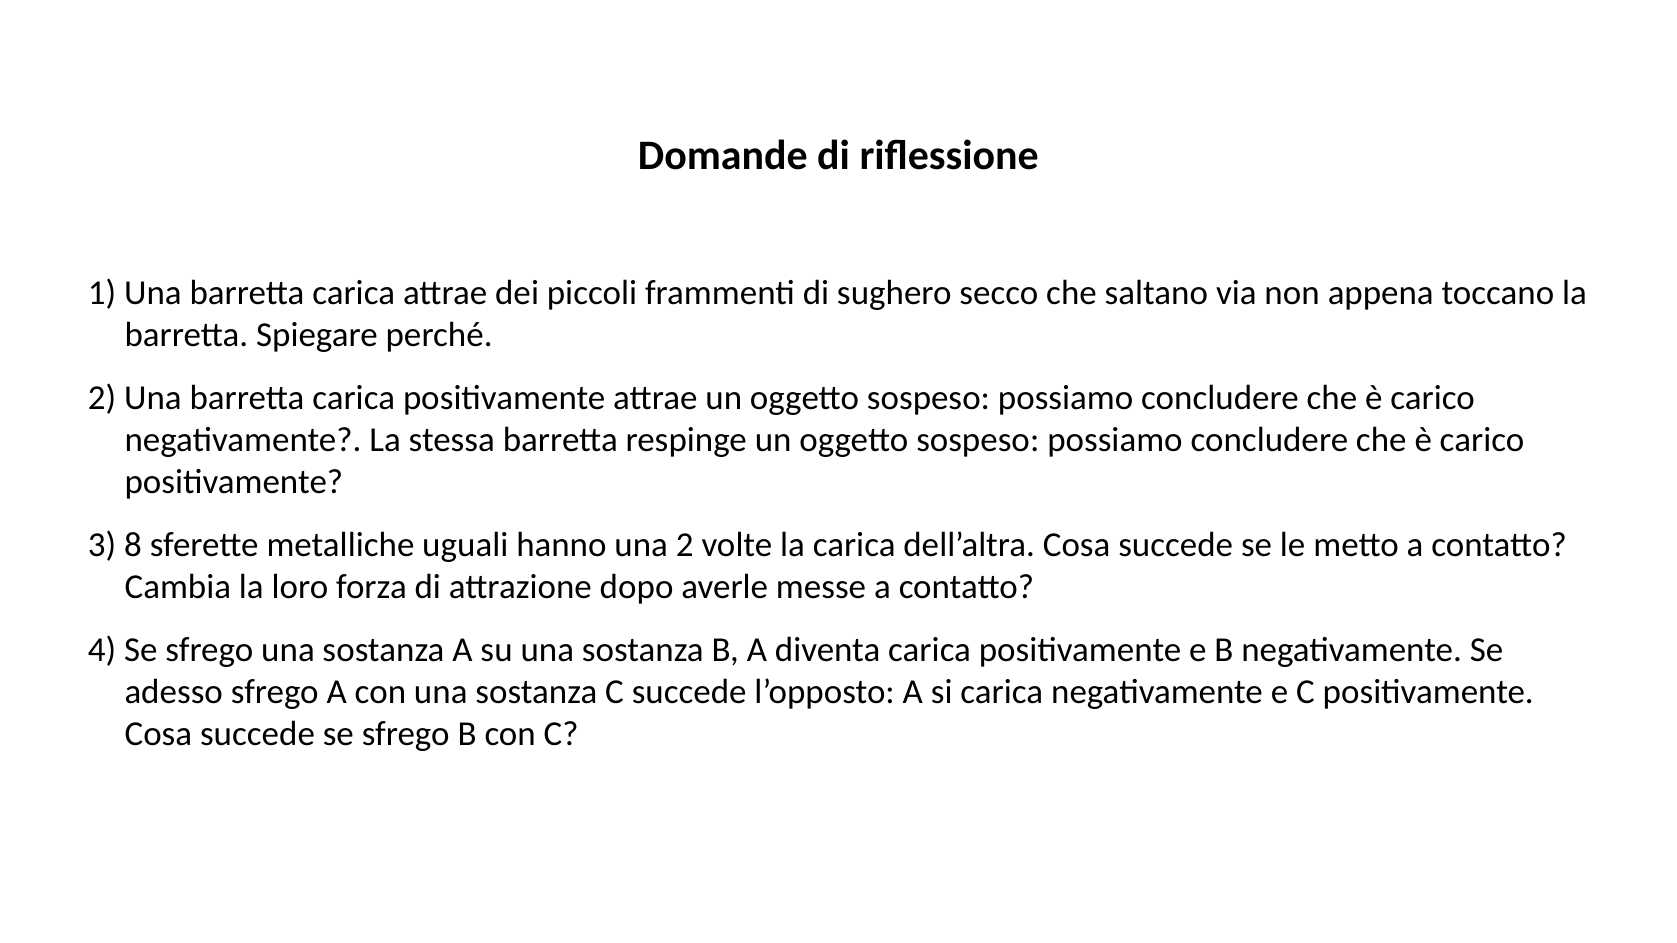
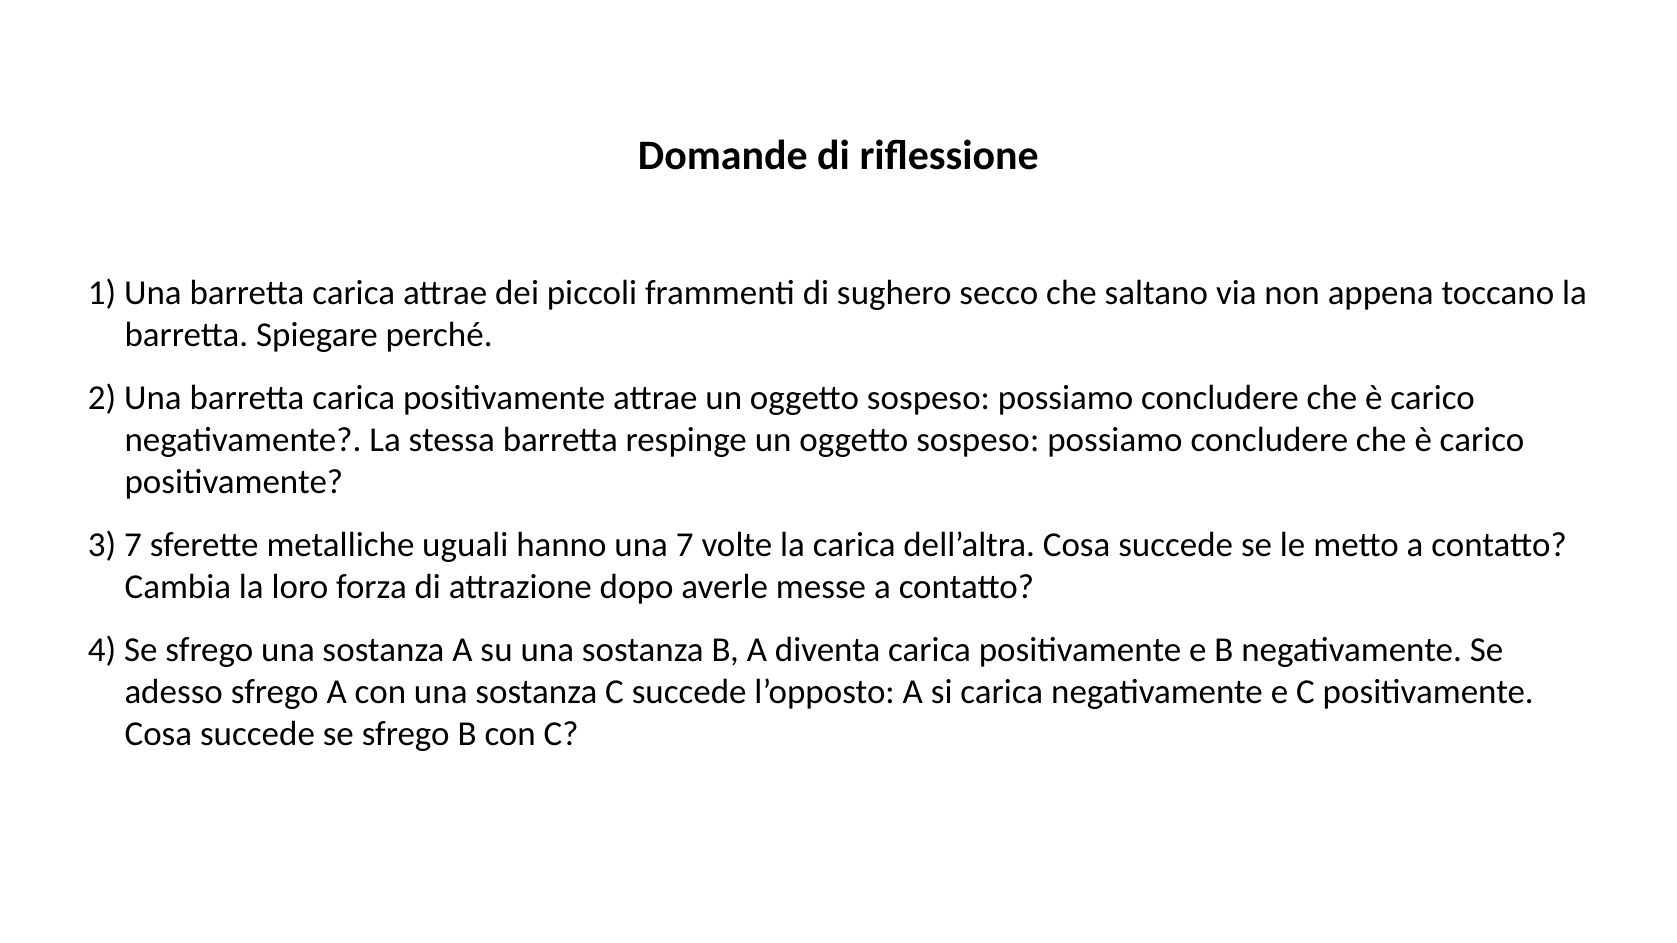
3 8: 8 -> 7 (133, 545)
una 2: 2 -> 7 (685, 545)
